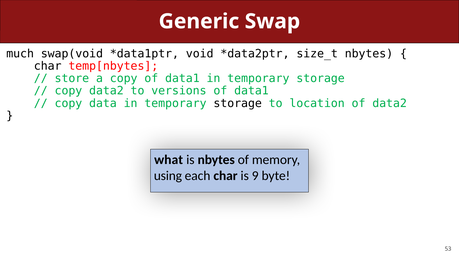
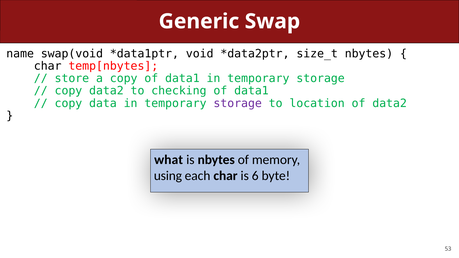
much: much -> name (20, 54)
versions: versions -> checking (179, 91)
storage colour: black -> purple (238, 103)
9: 9 -> 6 (255, 176)
